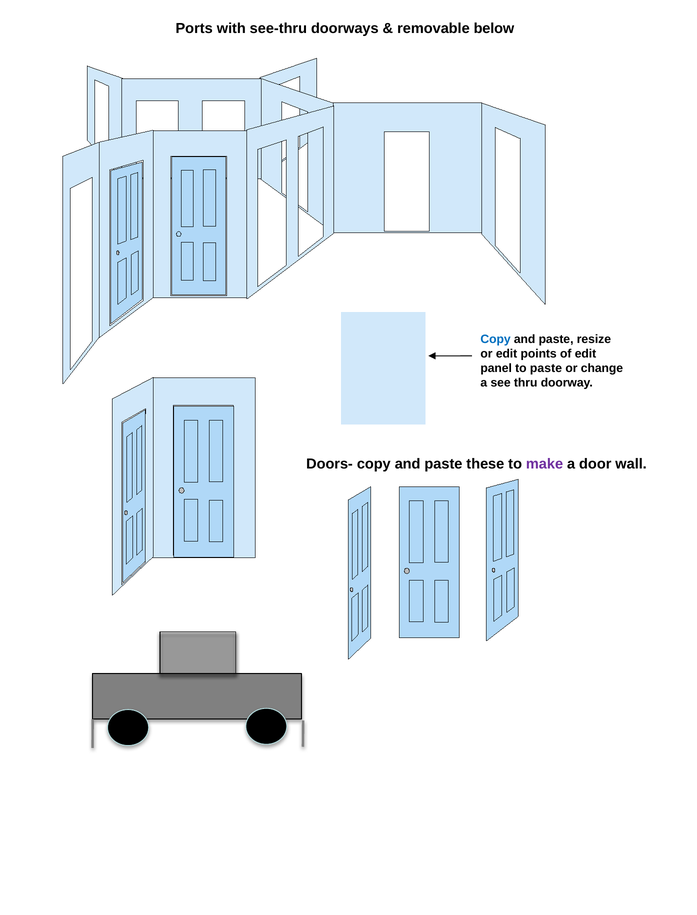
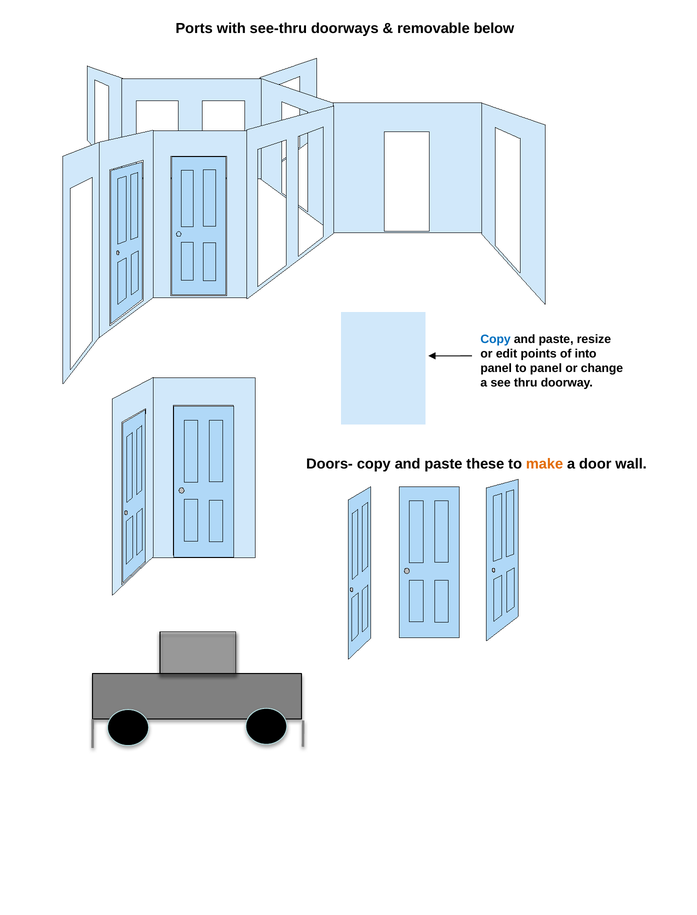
of edit: edit -> into (586, 354)
to paste: paste -> panel (546, 368)
make colour: purple -> orange (545, 464)
